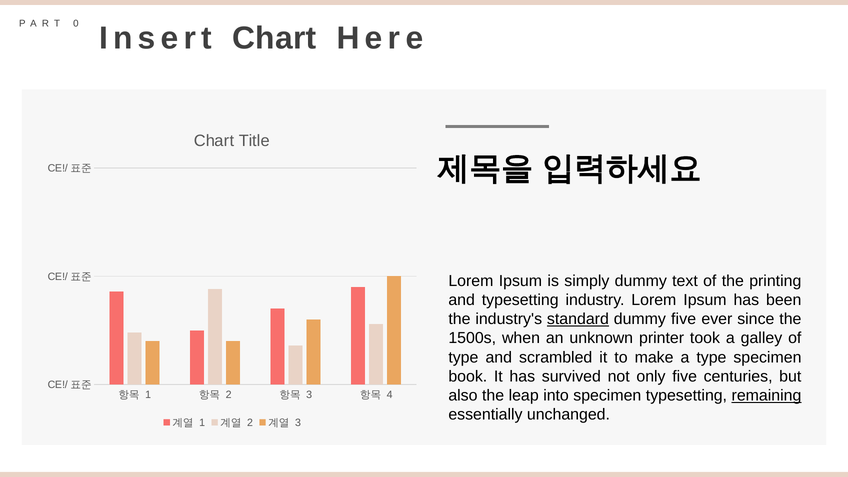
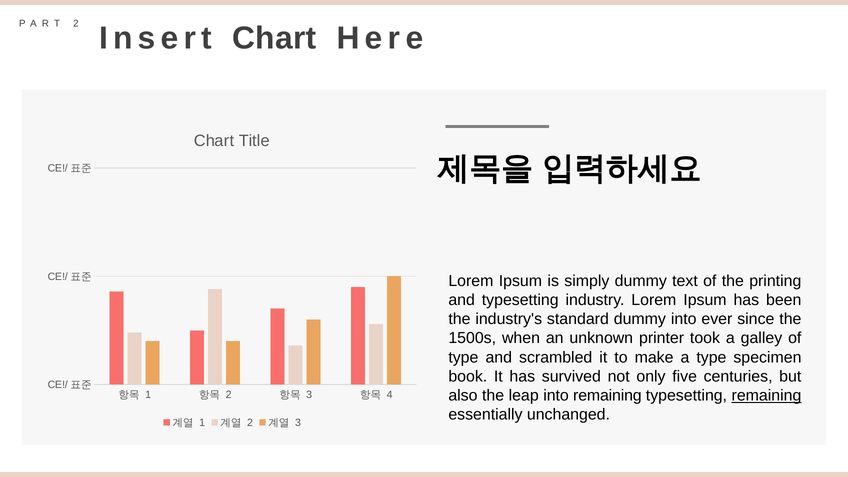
0: 0 -> 2 (76, 23)
standard underline: present -> none (578, 319)
dummy five: five -> into (684, 319)
into specimen: specimen -> remaining (607, 395)
